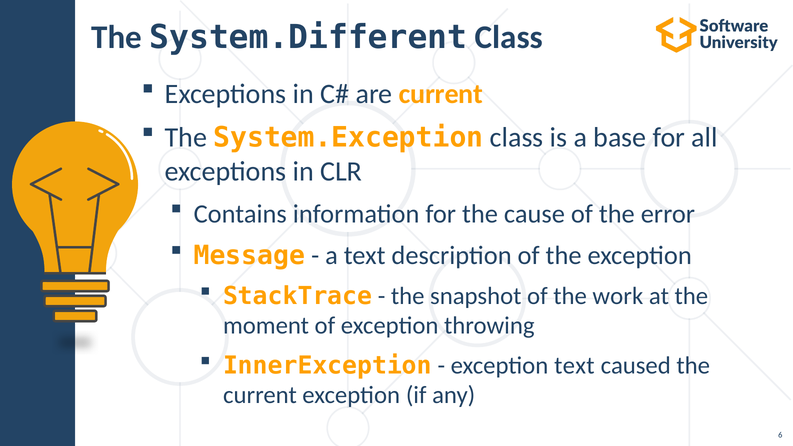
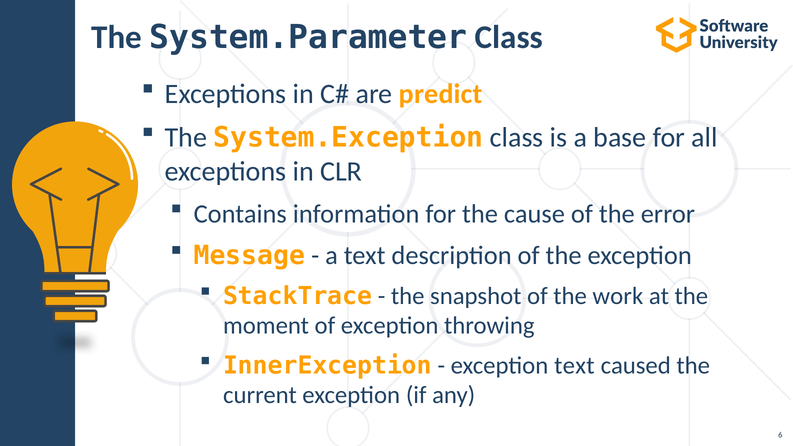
System.Different: System.Different -> System.Parameter (308, 38)
are current: current -> predict (441, 94)
